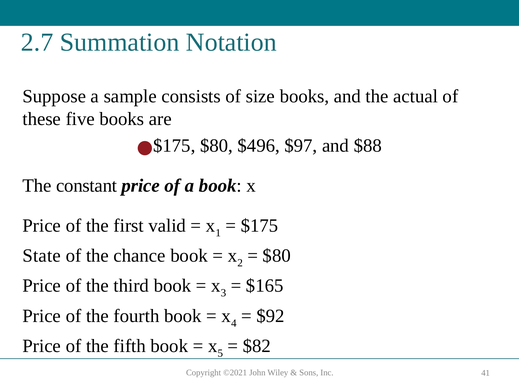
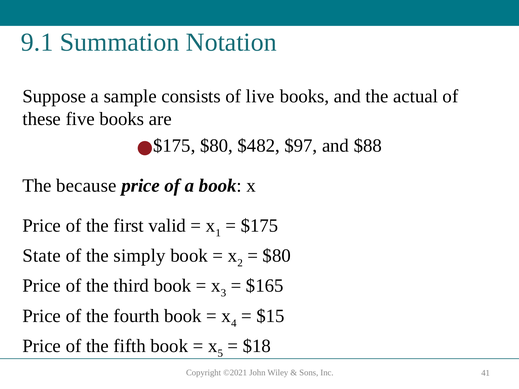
2.7: 2.7 -> 9.1 (37, 42)
size: size -> live (260, 96)
$496: $496 -> $482 (259, 146)
constant: constant -> because (86, 186)
chance: chance -> simply (140, 256)
$92: $92 -> $15 (270, 316)
$82: $82 -> $18 (257, 346)
